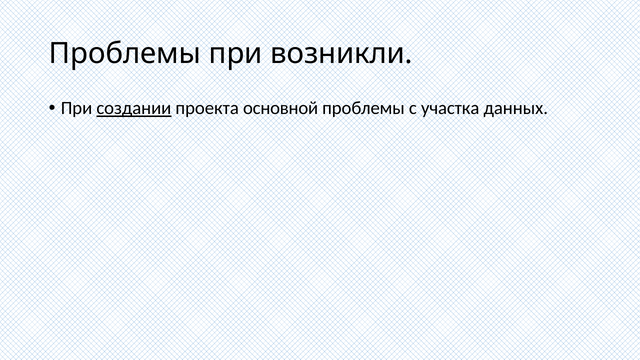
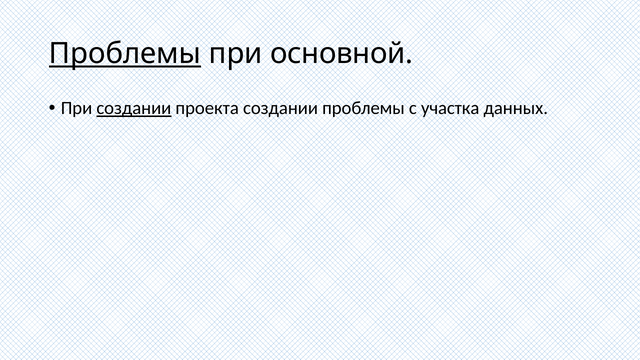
Проблемы underline: none -> present (125, 54)
возникли: возникли -> основной (342, 54)
проекта основной: основной -> создании (280, 108)
